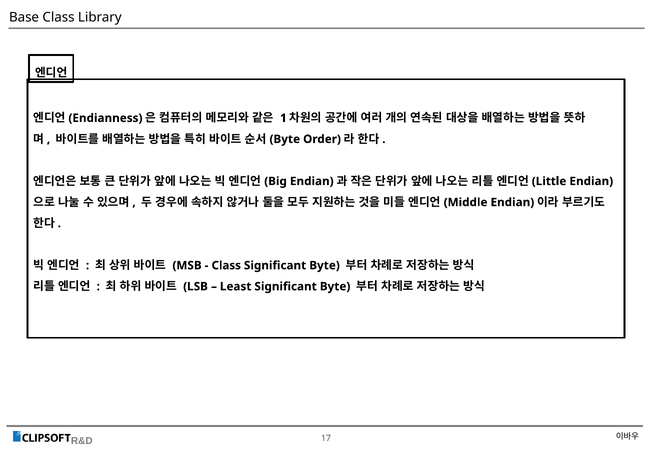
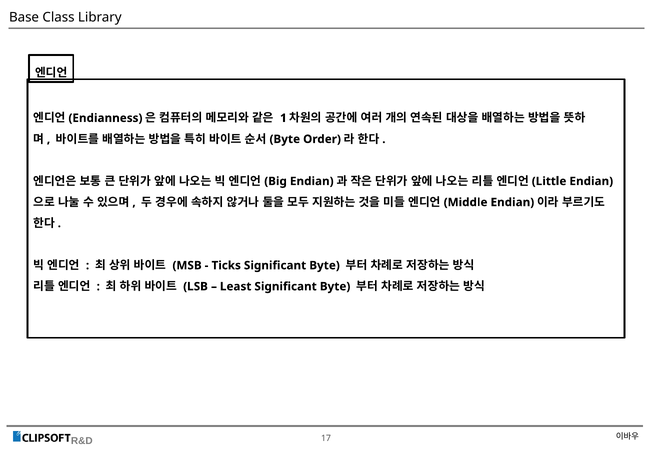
Class: Class -> Ticks (226, 266)
